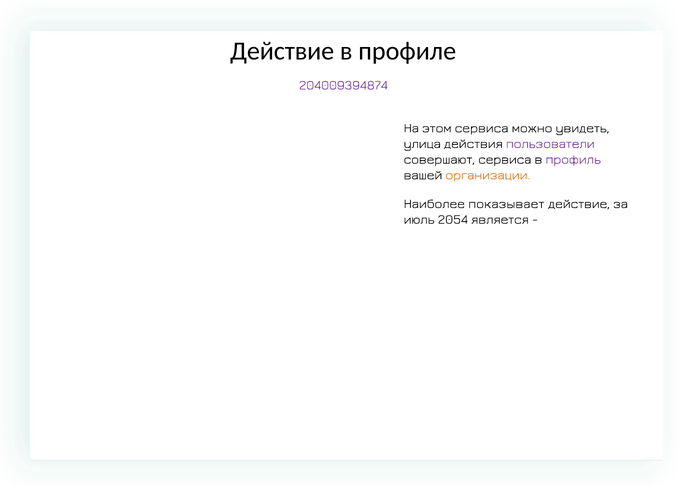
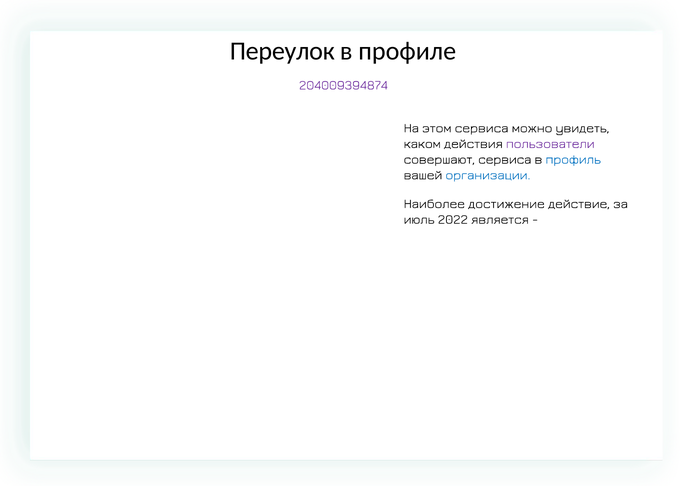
Действие: Действие -> Переулок (282, 51)
улица: улица -> каком (422, 144)
профиль colour: purple -> blue (573, 159)
организации colour: orange -> blue (488, 175)
показывает: показывает -> достижение (506, 204)
2054: 2054 -> 2022 (453, 219)
